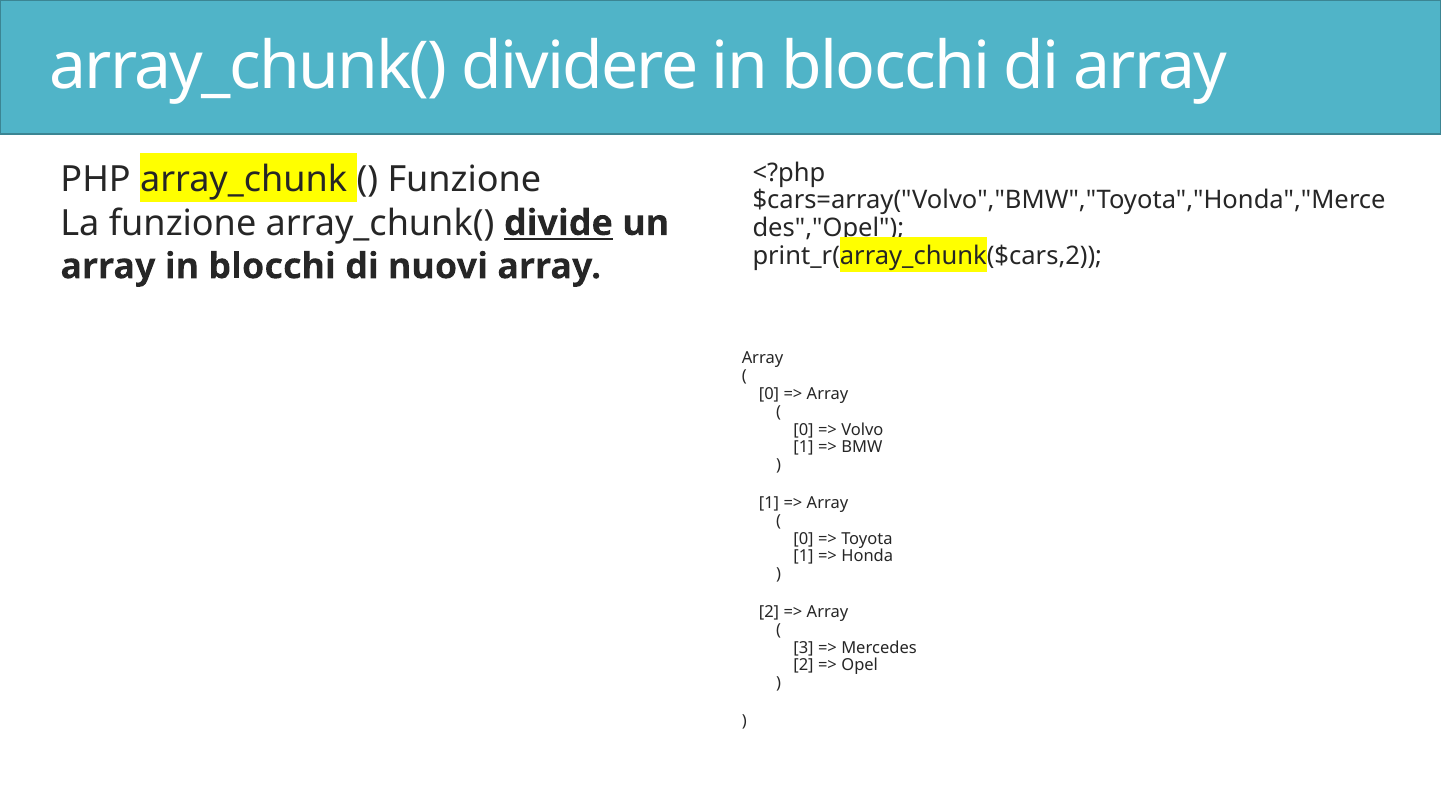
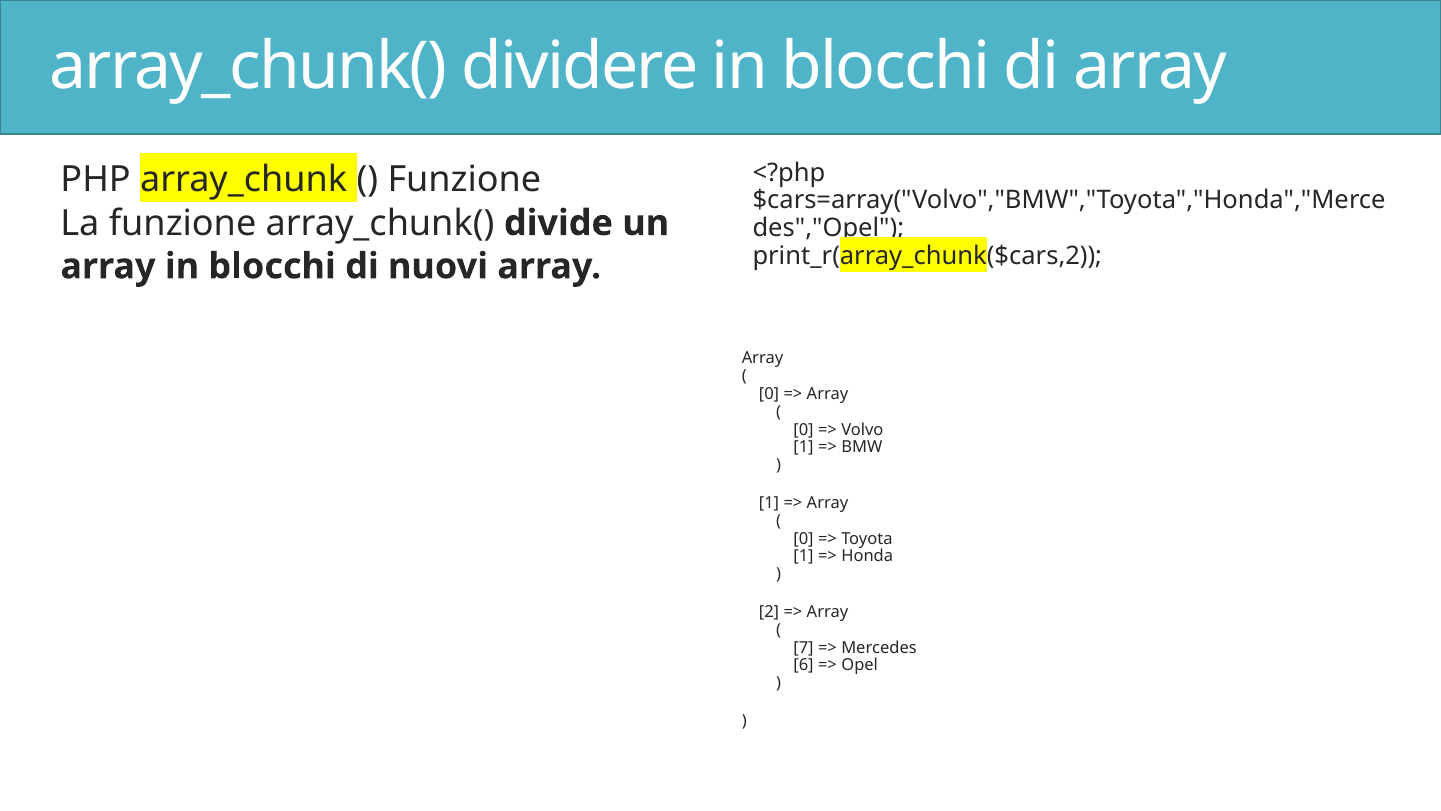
divide underline: present -> none (558, 223)
3: 3 -> 7 (804, 647)
2: 2 -> 6 (804, 665)
